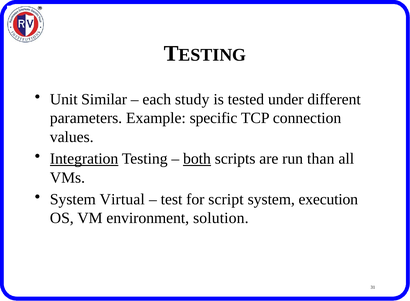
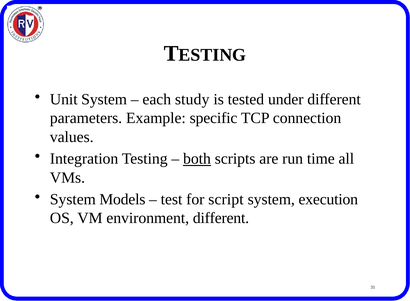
Unit Similar: Similar -> System (104, 100)
Integration underline: present -> none (84, 159)
than: than -> time (321, 159)
Virtual: Virtual -> Models (122, 200)
environment solution: solution -> different (221, 218)
